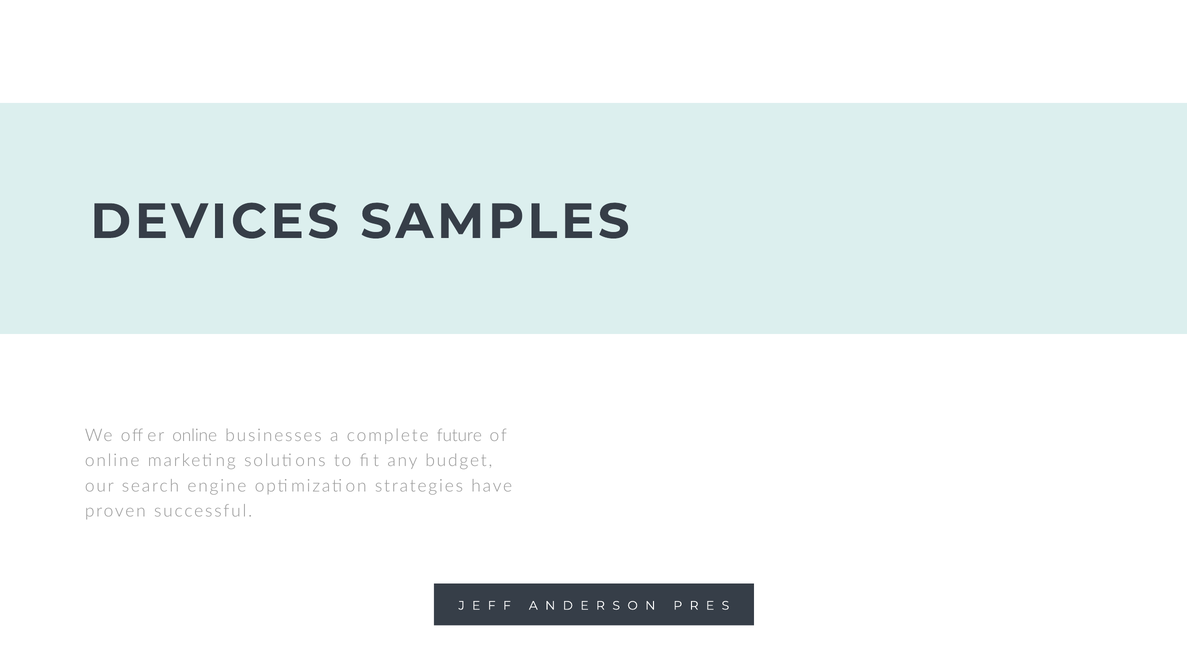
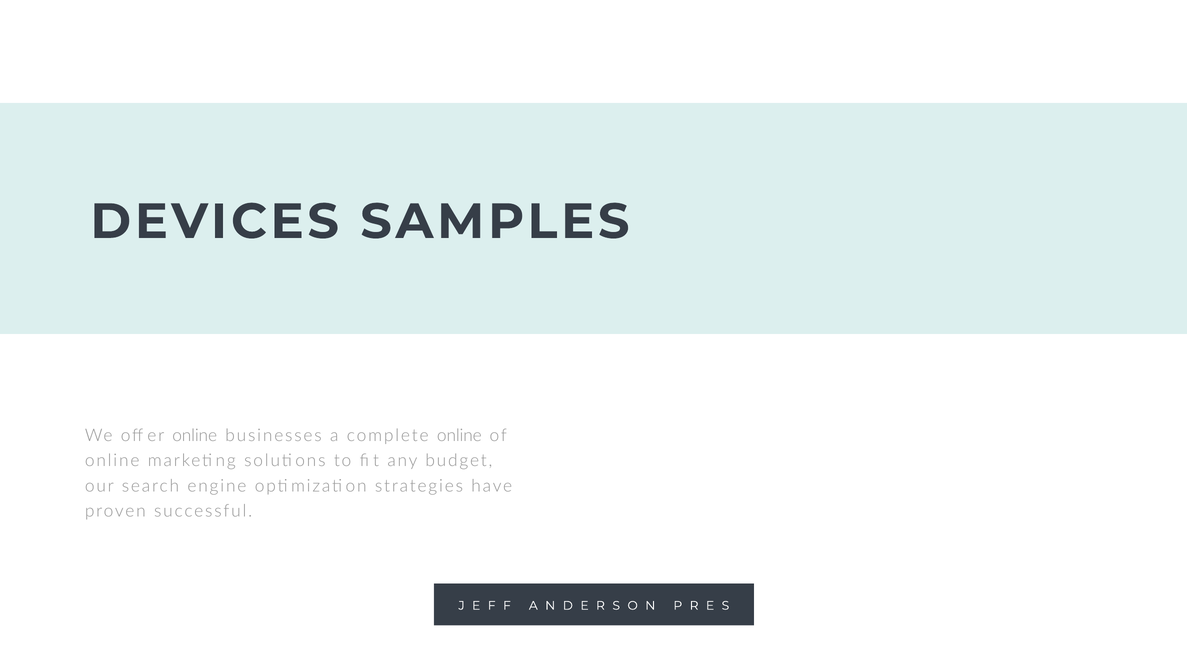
complete future: future -> online (459, 435)
